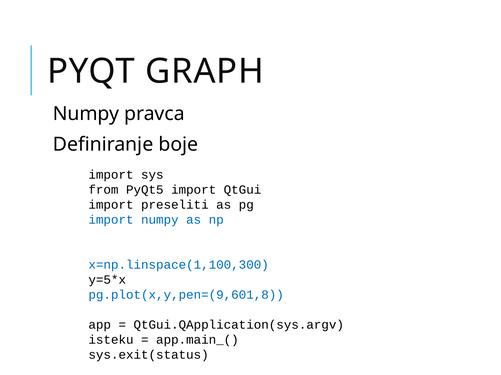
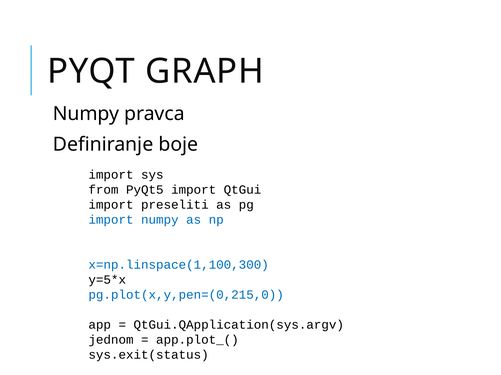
pg.plot(x,y,pen=(9,601,8: pg.plot(x,y,pen=(9,601,8 -> pg.plot(x,y,pen=(0,215,0 (186, 295)
isteku: isteku -> jednom (111, 340)
app.main_(: app.main_( -> app.plot_( (197, 340)
